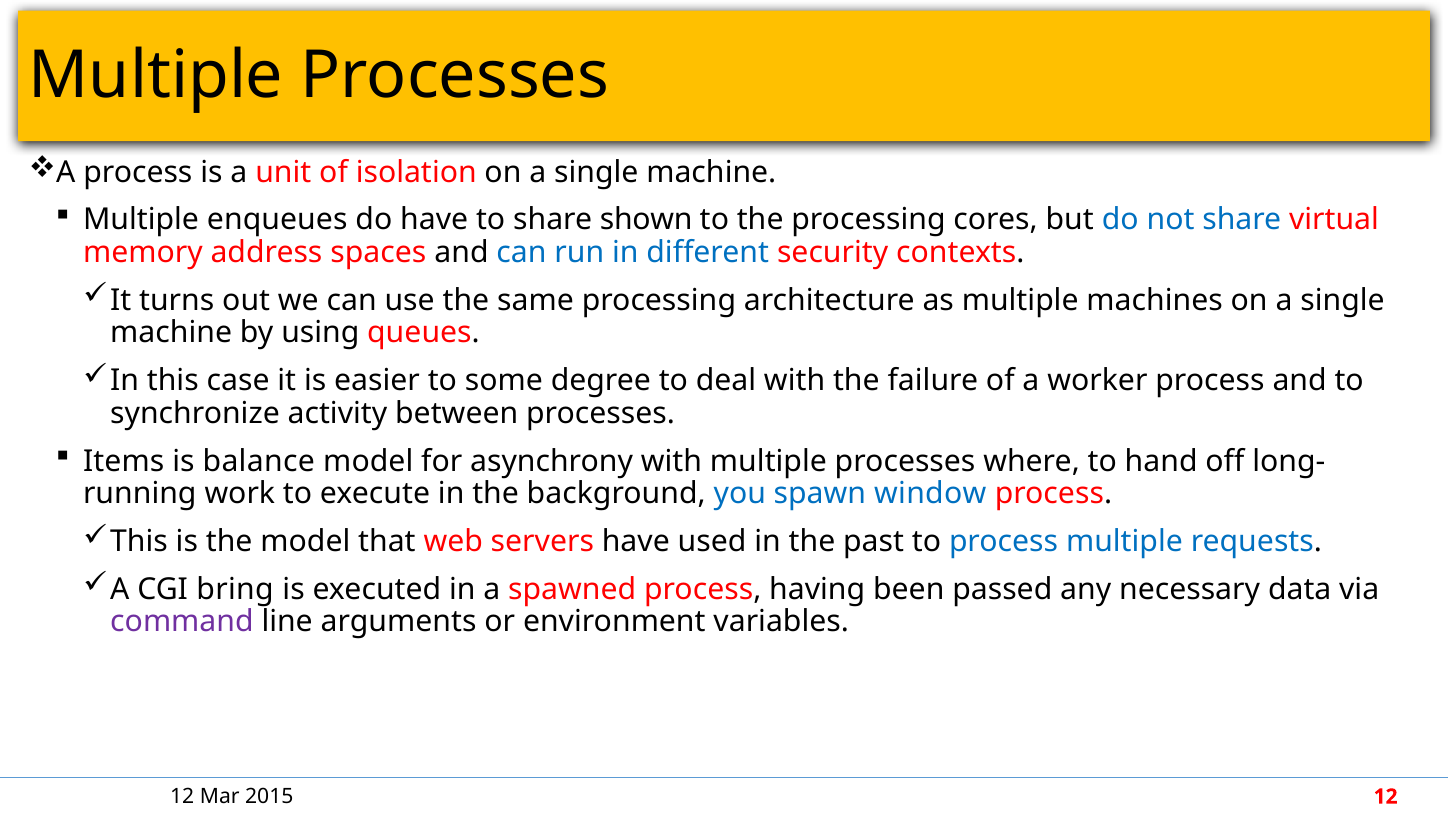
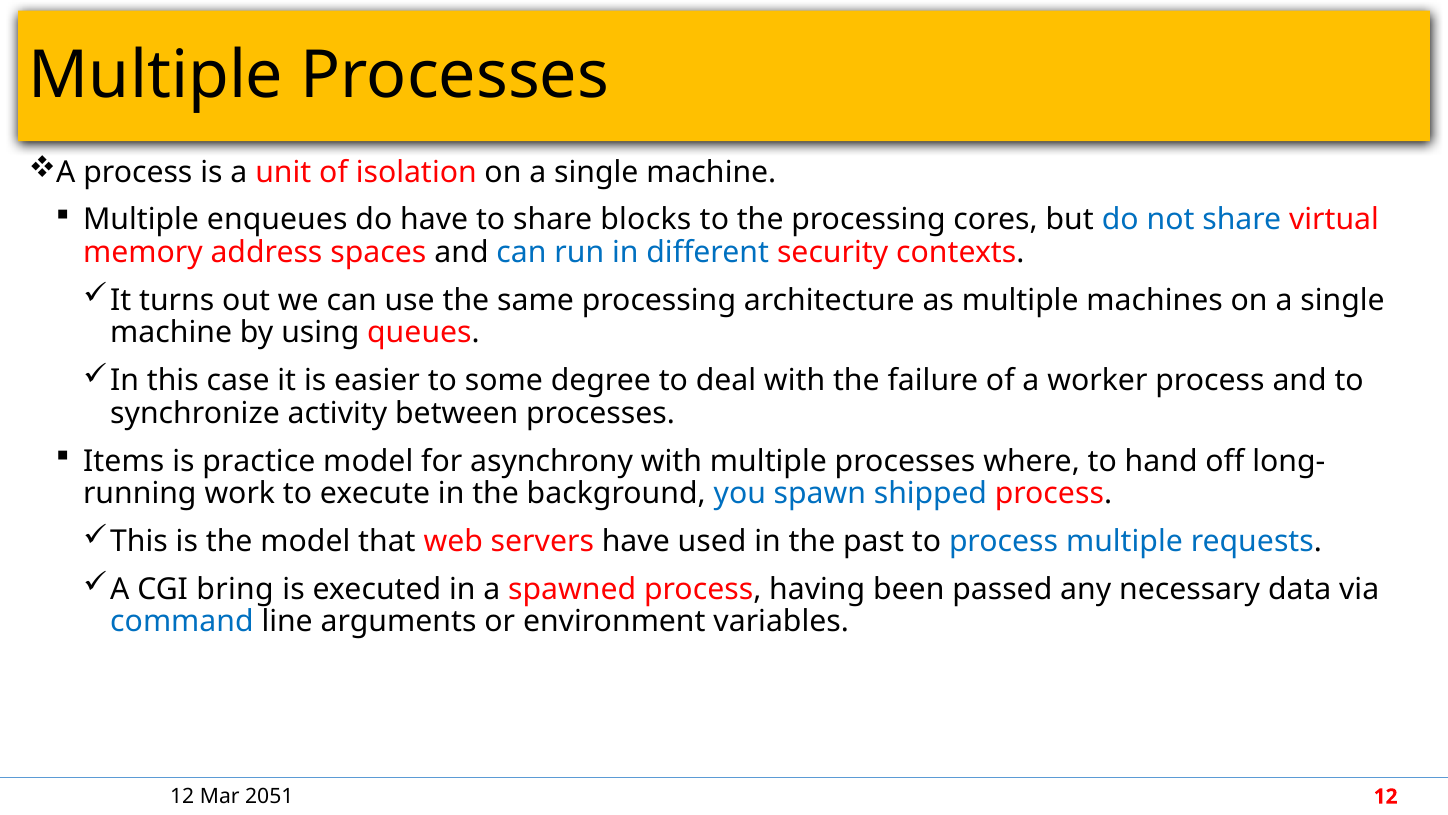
shown: shown -> blocks (646, 220)
balance: balance -> practice (259, 461)
window: window -> shipped (930, 493)
command colour: purple -> blue (182, 622)
2015: 2015 -> 2051 (269, 796)
